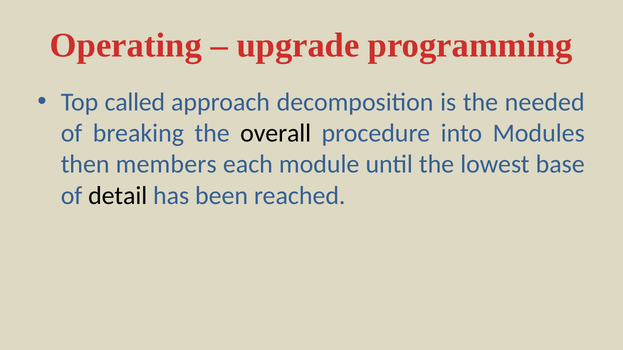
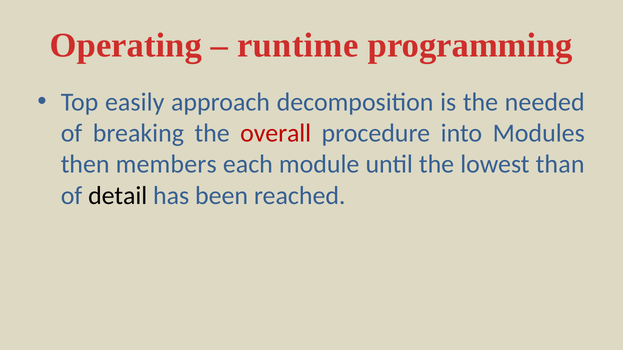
upgrade: upgrade -> runtime (298, 46)
called: called -> easily (135, 102)
overall colour: black -> red (276, 133)
base: base -> than (560, 165)
